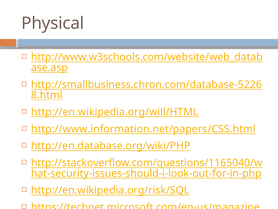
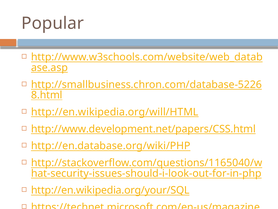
Physical: Physical -> Popular (53, 23)
http://www.information.net/papers/CSS.html: http://www.information.net/papers/CSS.html -> http://www.development.net/papers/CSS.html (143, 129)
http://en.wikipedia.org/risk/SQL: http://en.wikipedia.org/risk/SQL -> http://en.wikipedia.org/your/SQL (110, 190)
